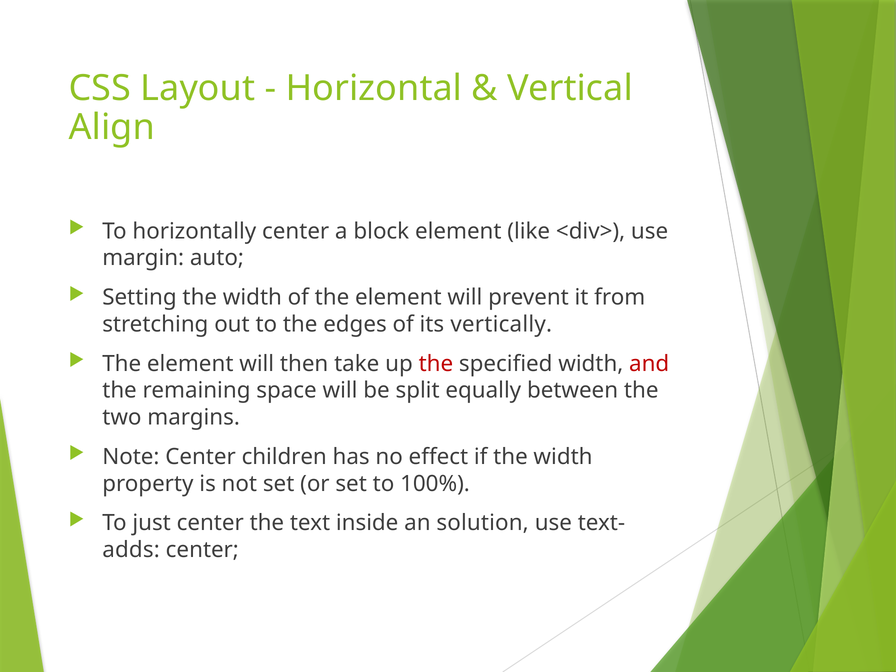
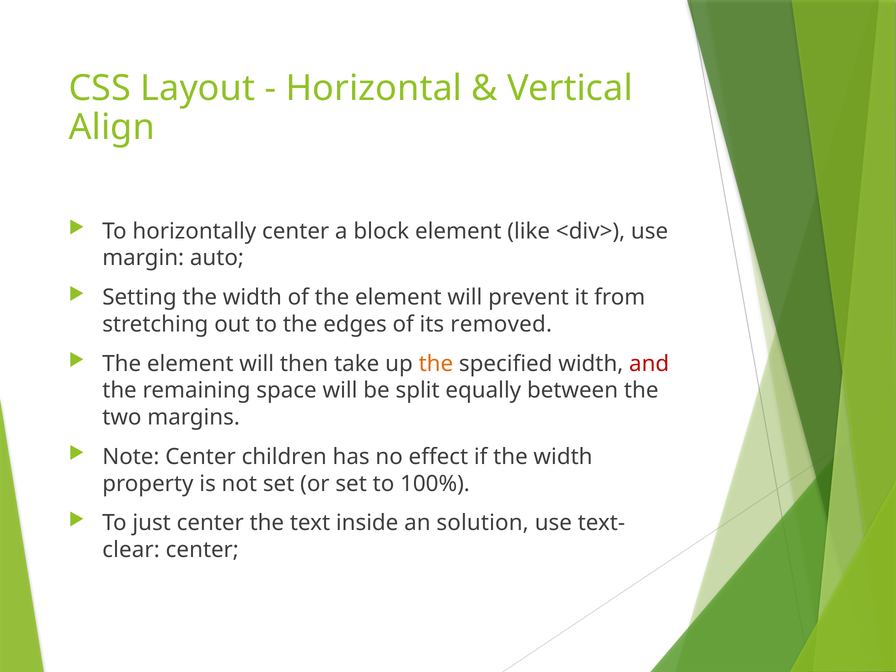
vertically: vertically -> removed (501, 324)
the colour: red -> orange (436, 364)
adds: adds -> clear (131, 550)
